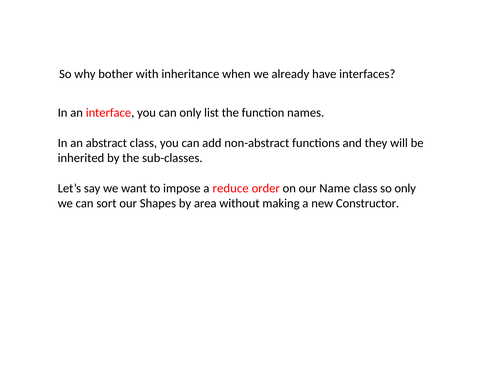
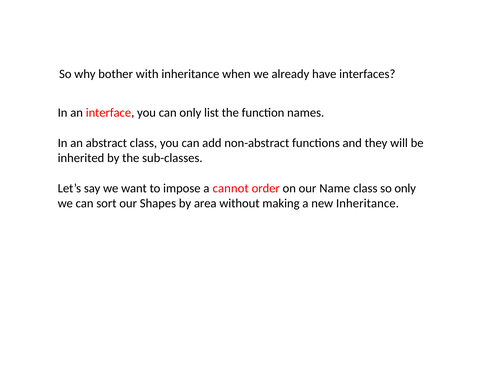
reduce: reduce -> cannot (231, 188)
new Constructor: Constructor -> Inheritance (367, 203)
